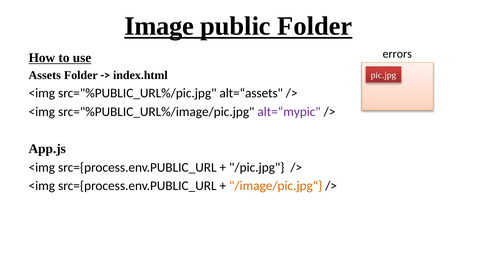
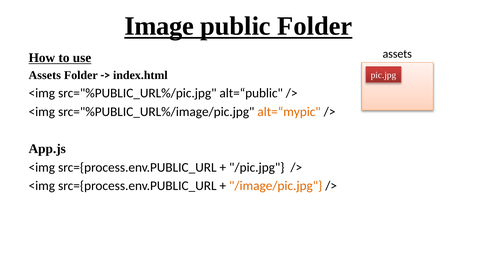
errors: errors -> assets (397, 54)
alt=“assets: alt=“assets -> alt=“public (251, 93)
alt=“mypic colour: purple -> orange (289, 112)
